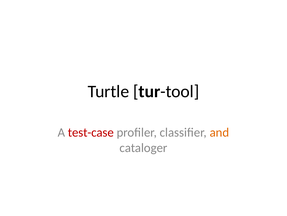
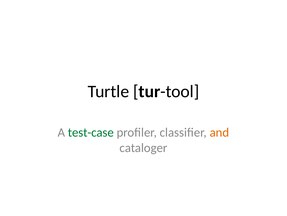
test-case colour: red -> green (91, 132)
